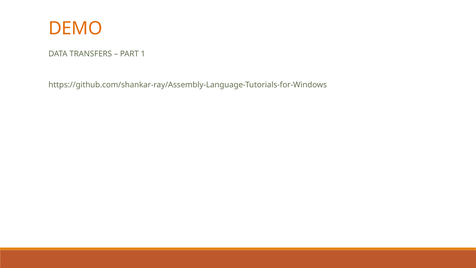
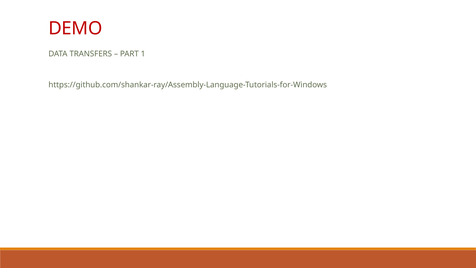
DEMO colour: orange -> red (75, 28)
